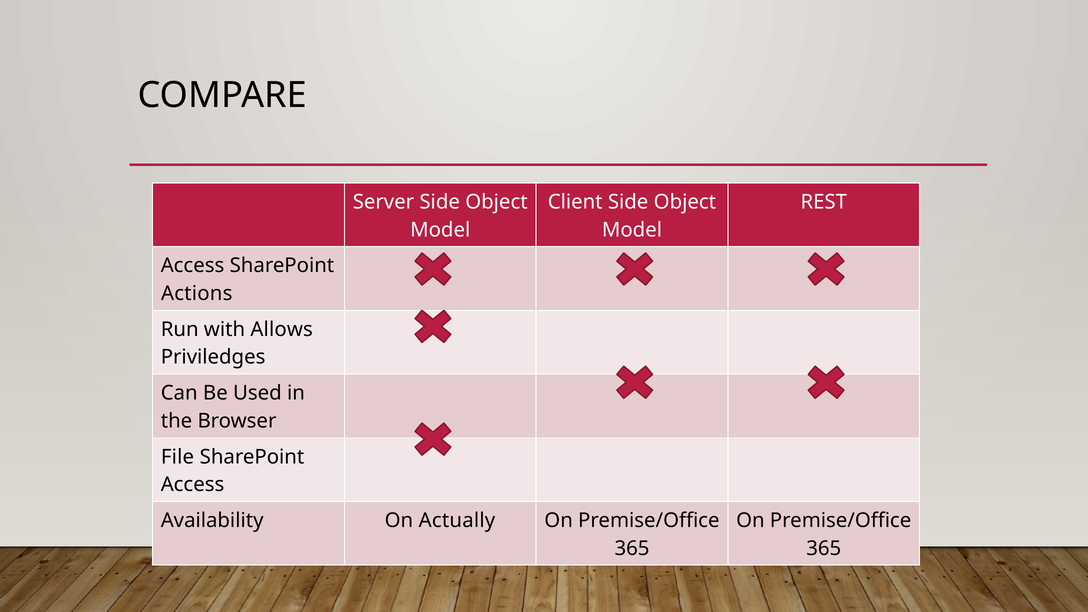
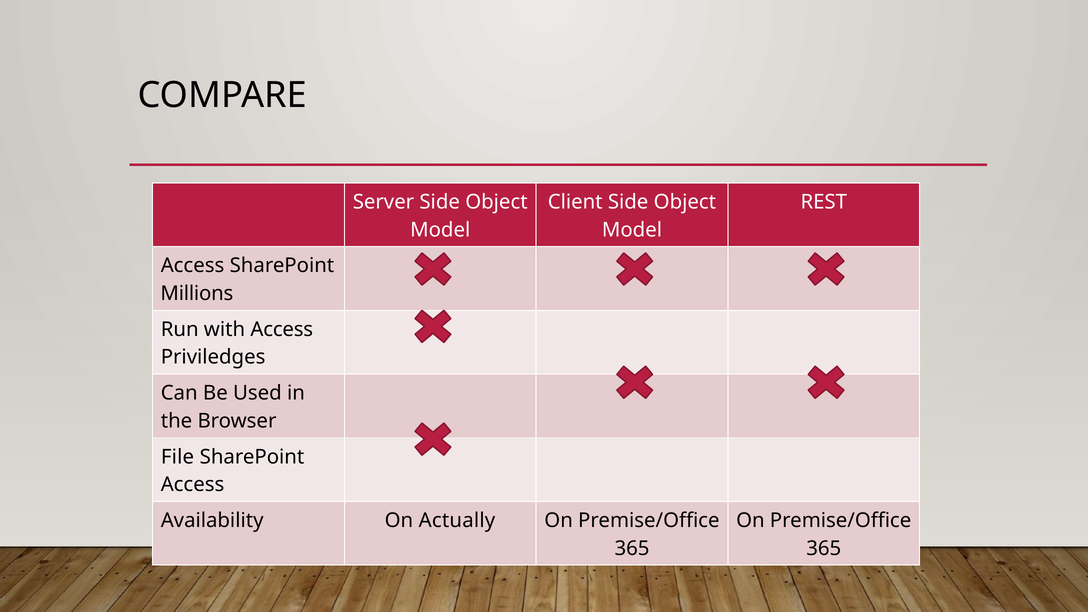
Actions: Actions -> Millions (197, 293)
with Allows: Allows -> Access (282, 329)
